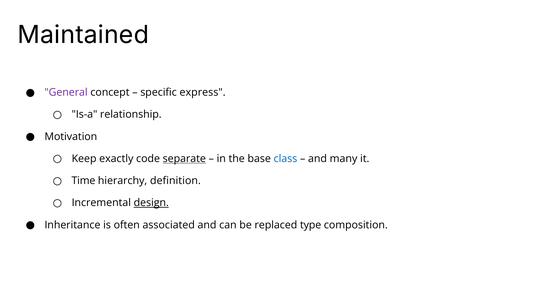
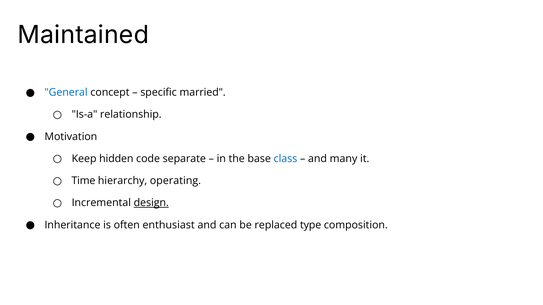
General colour: purple -> blue (66, 93)
express: express -> married (203, 93)
exactly: exactly -> hidden (116, 159)
separate underline: present -> none (184, 159)
definition: definition -> operating (175, 181)
associated: associated -> enthusiast (169, 225)
